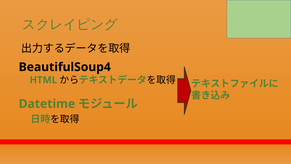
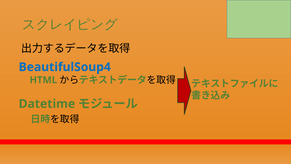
BeautifulSoup4 colour: black -> blue (65, 67)
